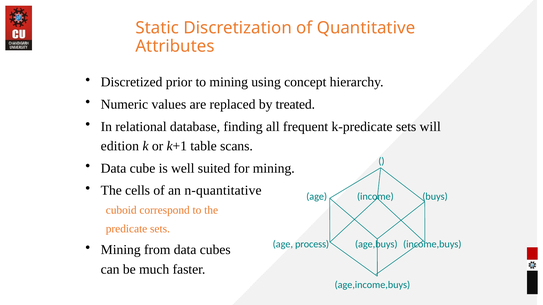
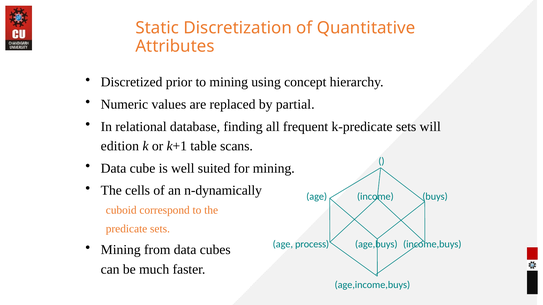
treated: treated -> partial (295, 104)
n-quantitative: n-quantitative -> n-dynamically (223, 191)
